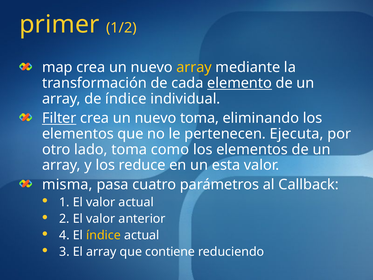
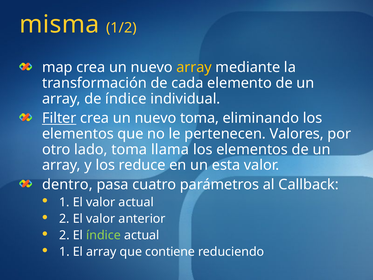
primer: primer -> misma (59, 24)
elemento underline: present -> none (240, 83)
Ejecuta: Ejecuta -> Valores (297, 134)
como: como -> llama (170, 149)
misma: misma -> dentro (67, 184)
4: 4 -> 2 (64, 235)
índice colour: yellow -> light green (103, 235)
3: 3 -> 1 (64, 252)
